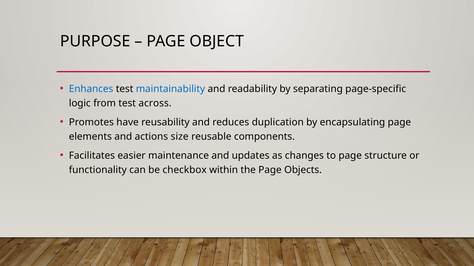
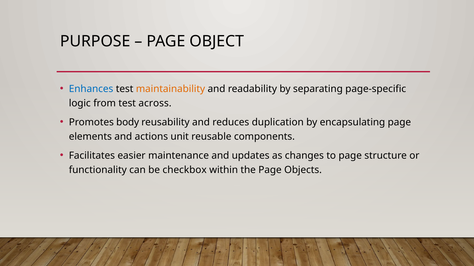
maintainability colour: blue -> orange (170, 89)
have: have -> body (128, 123)
size: size -> unit (180, 137)
